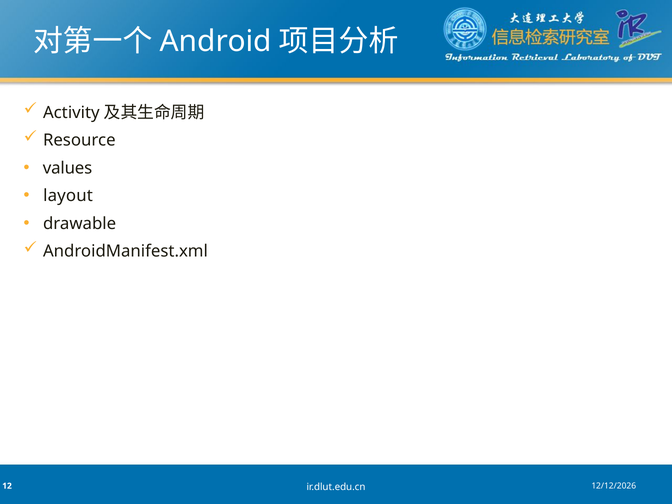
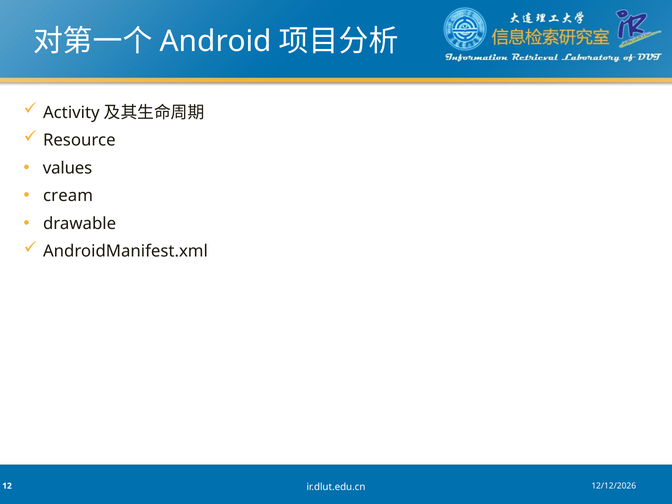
layout: layout -> cream (68, 196)
